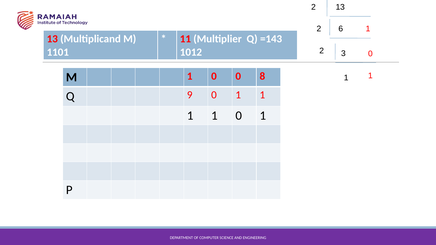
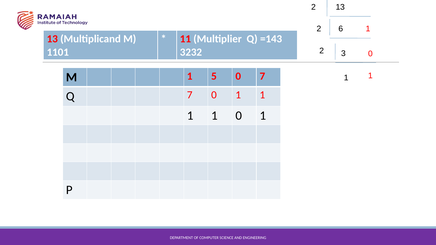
1012: 1012 -> 3232 (191, 52)
M 1 0: 0 -> 5 (214, 76)
0 8: 8 -> 7 (262, 76)
Q 9: 9 -> 7 (190, 95)
